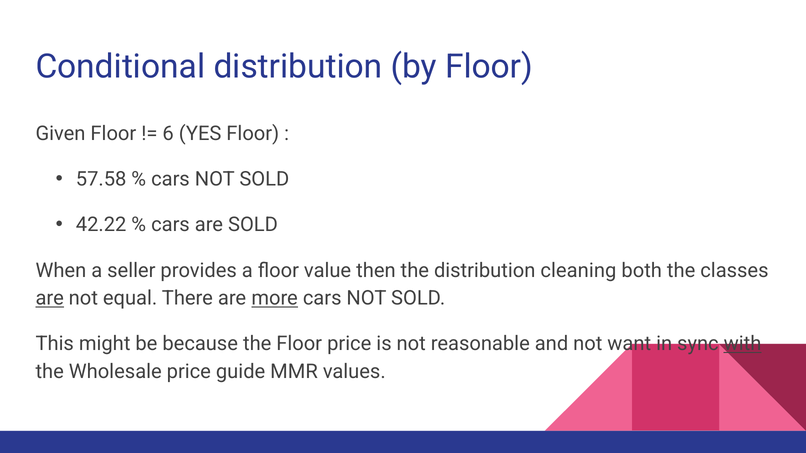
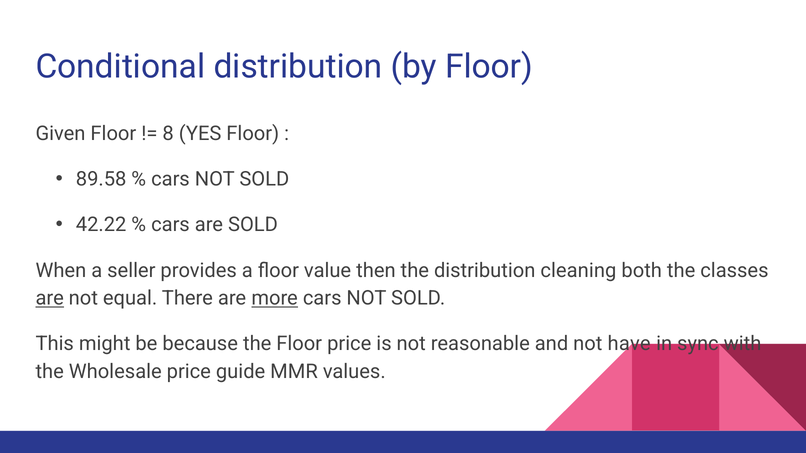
6: 6 -> 8 (168, 134)
57.58: 57.58 -> 89.58 (101, 179)
want: want -> have (629, 344)
with underline: present -> none (743, 344)
